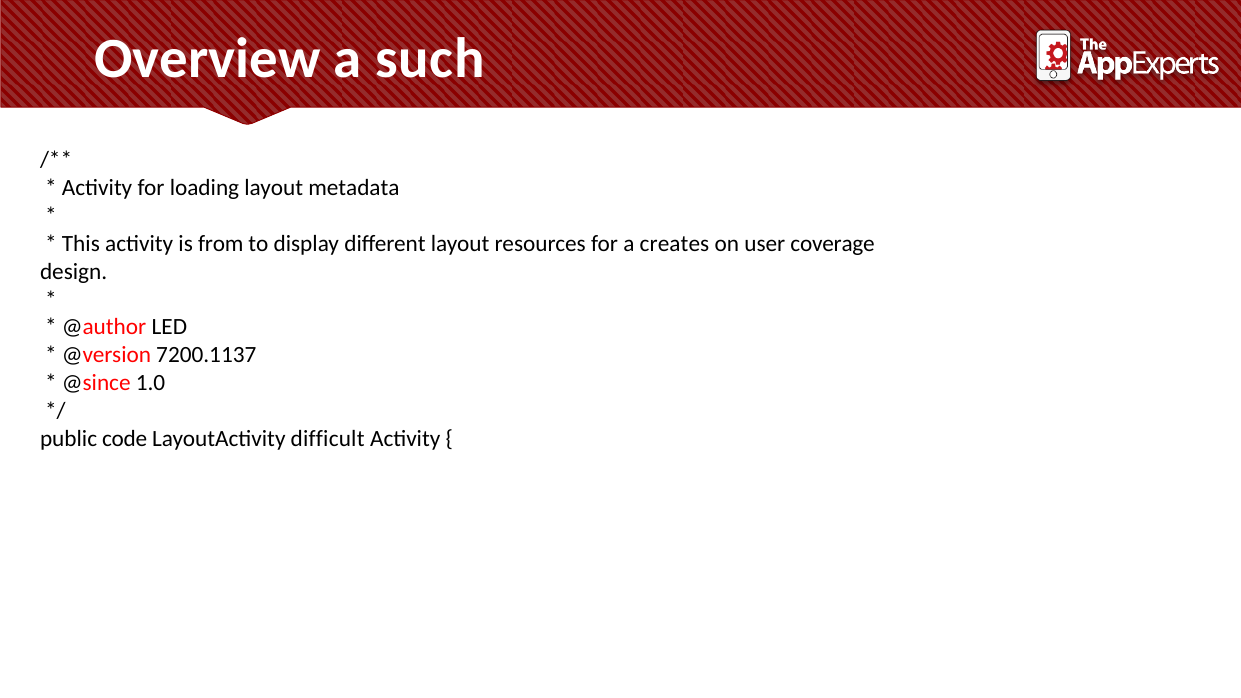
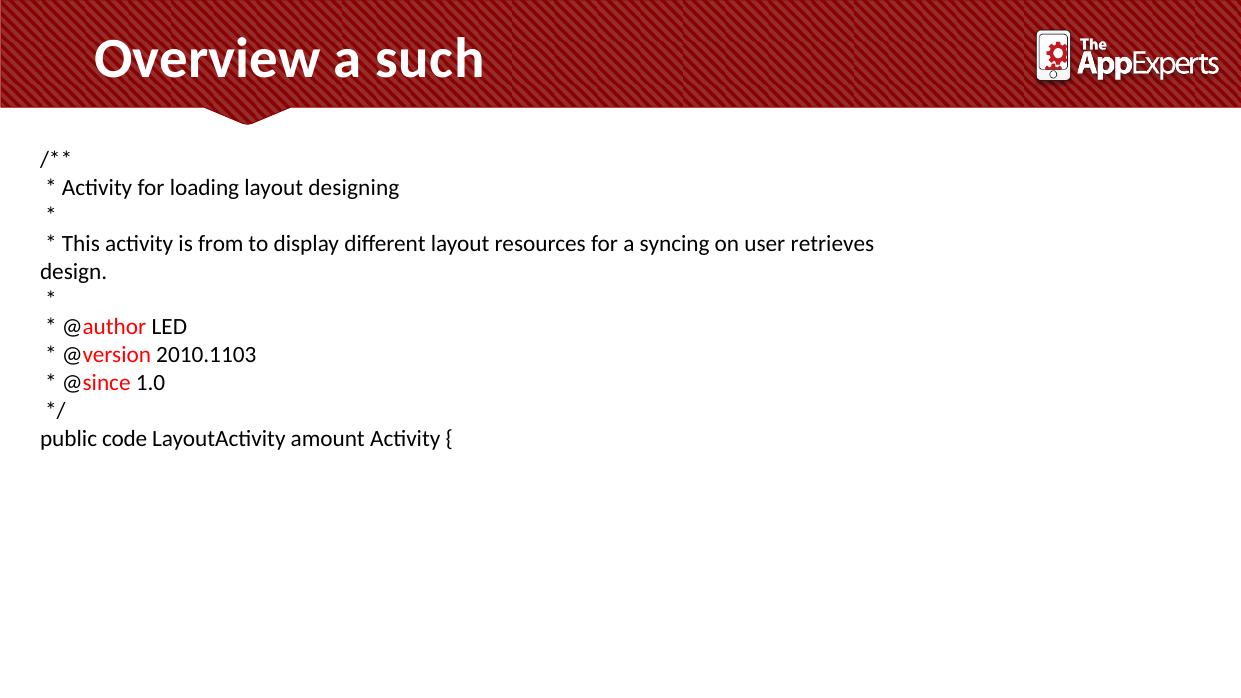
metadata: metadata -> designing (354, 188)
creates: creates -> syncing (675, 244)
coverage: coverage -> retrieves (832, 244)
7200.1137: 7200.1137 -> 2010.1103 (206, 355)
difficult: difficult -> amount (328, 439)
